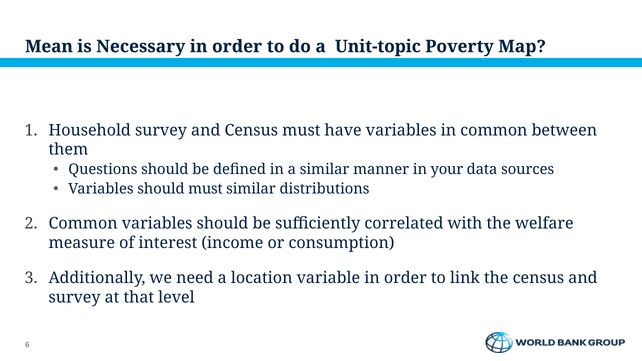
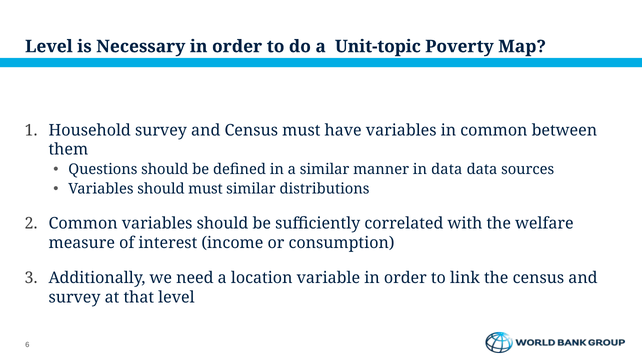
Mean: Mean -> Level (49, 47)
in your: your -> data (447, 170)
